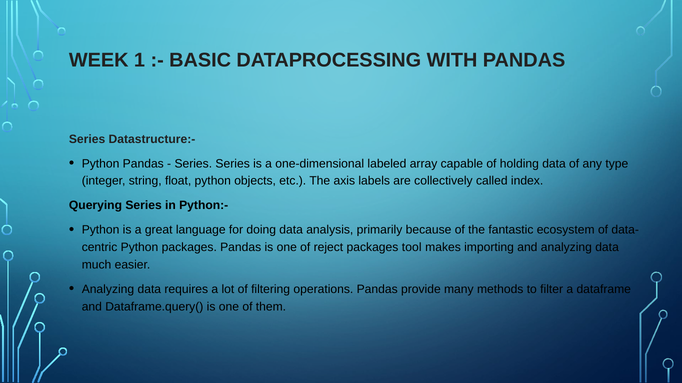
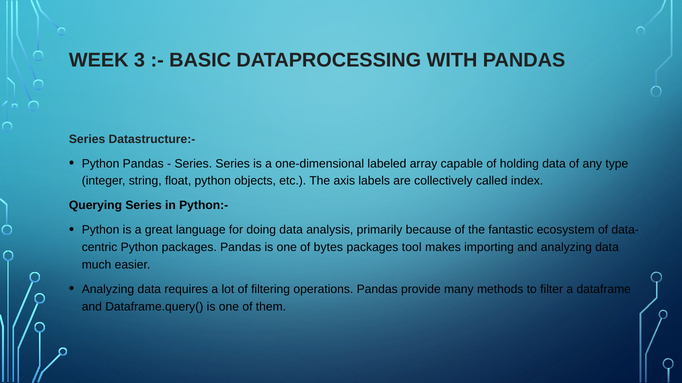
1: 1 -> 3 (140, 60)
reject: reject -> bytes (328, 248)
